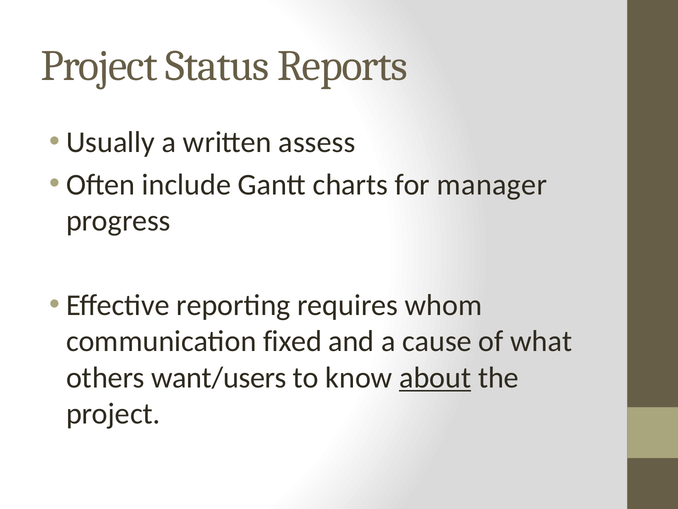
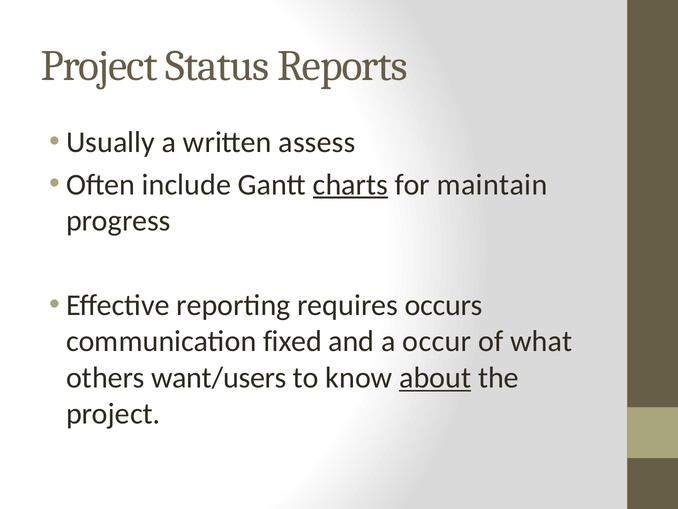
charts underline: none -> present (350, 184)
manager: manager -> maintain (492, 184)
whom: whom -> occurs (444, 305)
cause: cause -> occur (437, 341)
